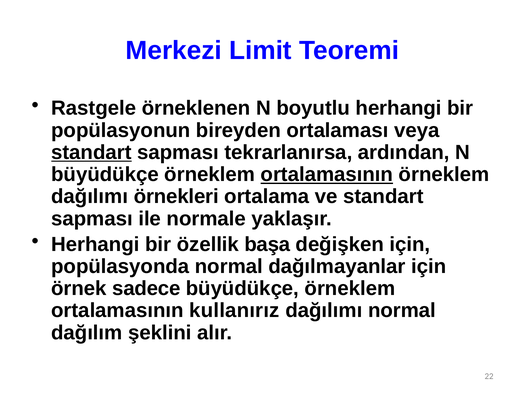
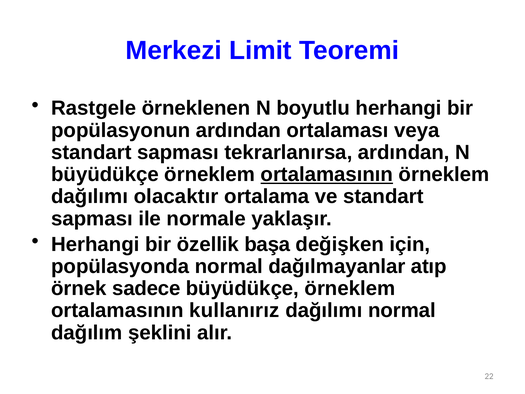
popülasyonun bireyden: bireyden -> ardından (238, 130)
standart underline: present -> none (91, 152)
örnekleri: örnekleri -> olacaktır (176, 196)
dağılmayanlar için: için -> atıp (429, 266)
